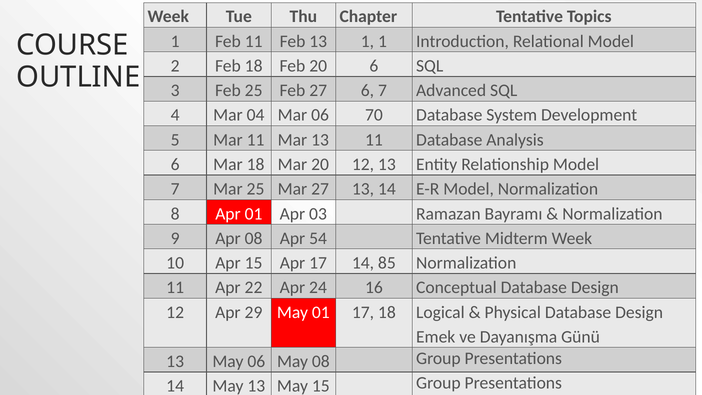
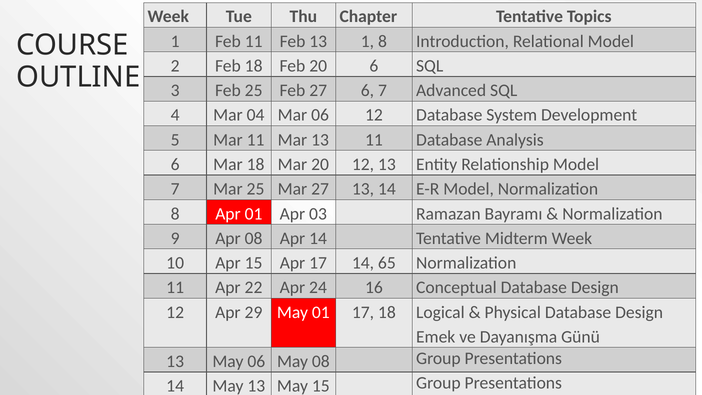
1 1: 1 -> 8 (383, 41)
06 70: 70 -> 12 (374, 115)
Apr 54: 54 -> 14 (318, 238)
85: 85 -> 65 (387, 263)
